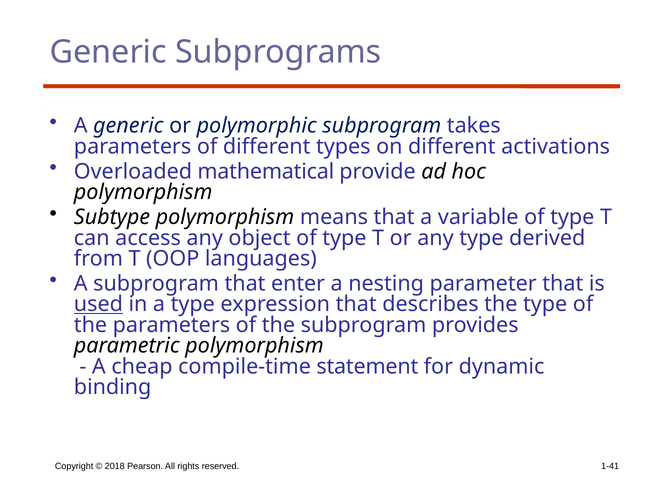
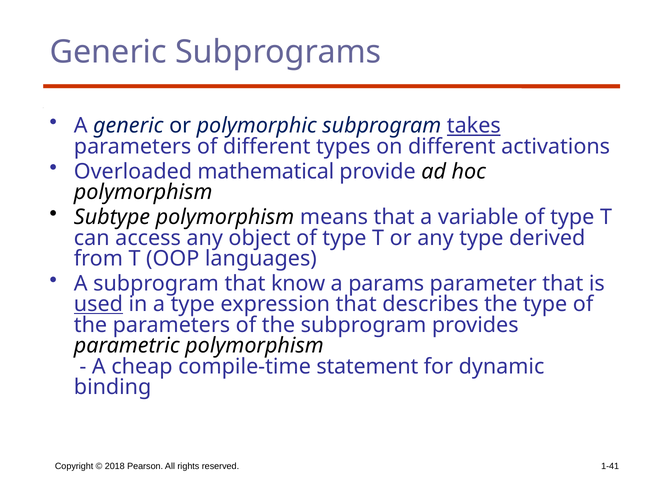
takes underline: none -> present (474, 126)
enter: enter -> know (298, 284)
nesting: nesting -> params (386, 284)
